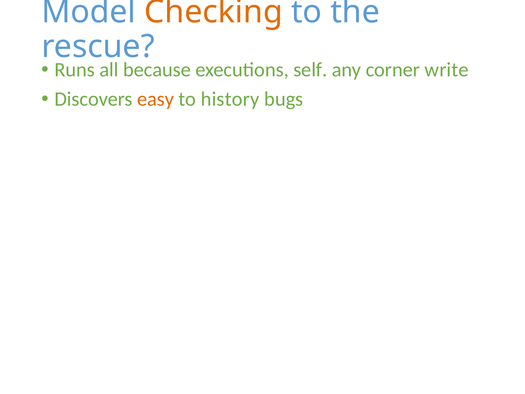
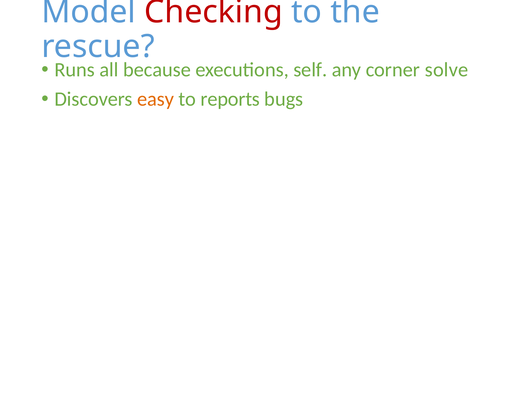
Checking colour: orange -> red (214, 12)
write: write -> solve (447, 70)
history: history -> reports (230, 99)
